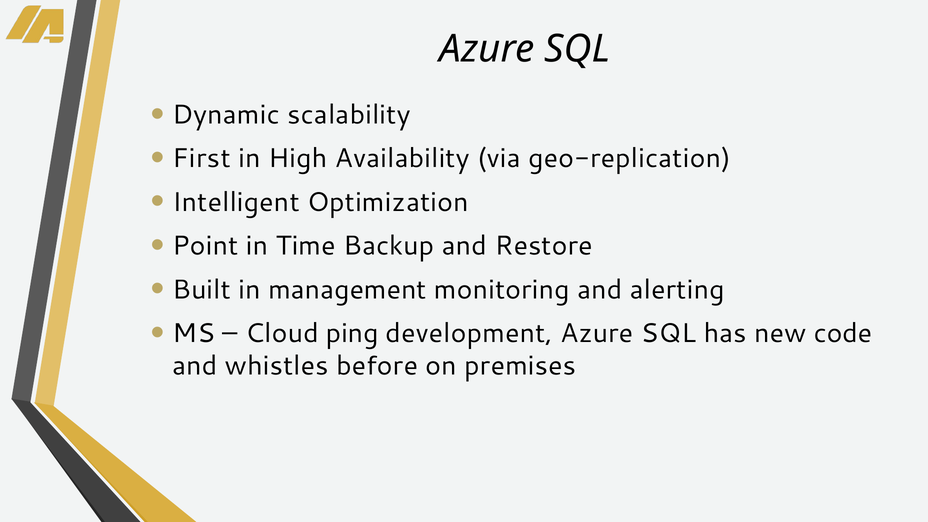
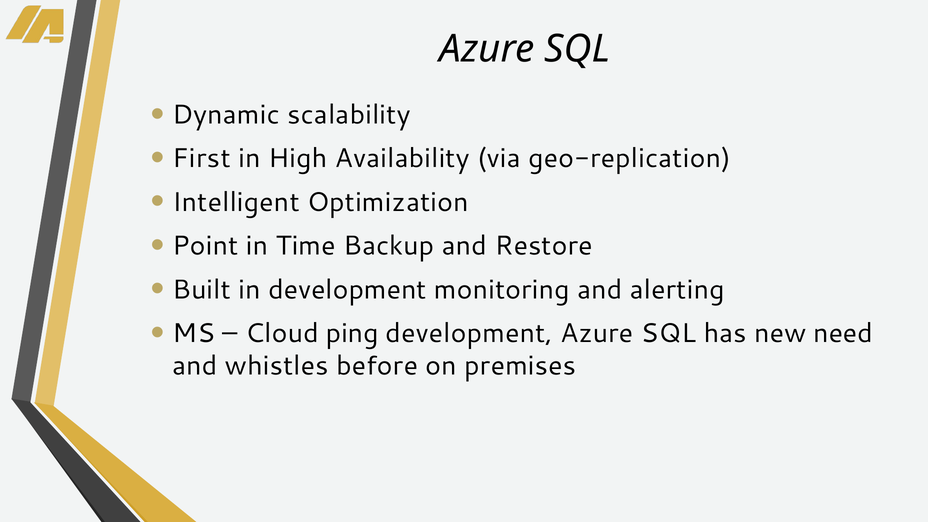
in management: management -> development (347, 290)
code: code -> need (843, 333)
